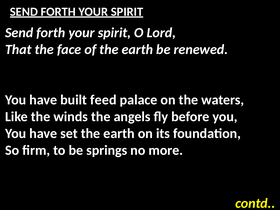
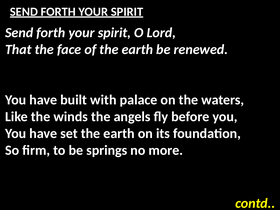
feed: feed -> with (103, 100)
